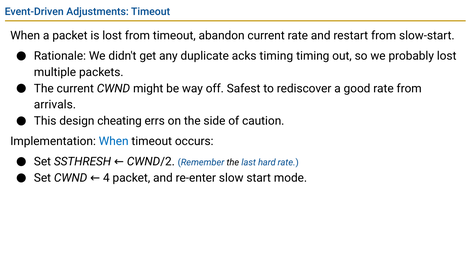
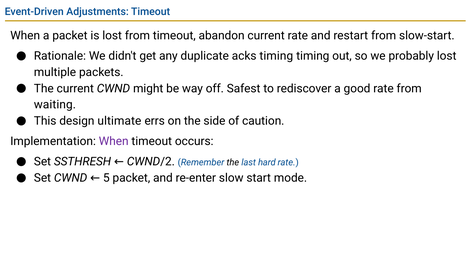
arrivals: arrivals -> waiting (55, 105)
cheating: cheating -> ultimate (119, 121)
When colour: blue -> purple (114, 141)
4: 4 -> 5 (106, 178)
